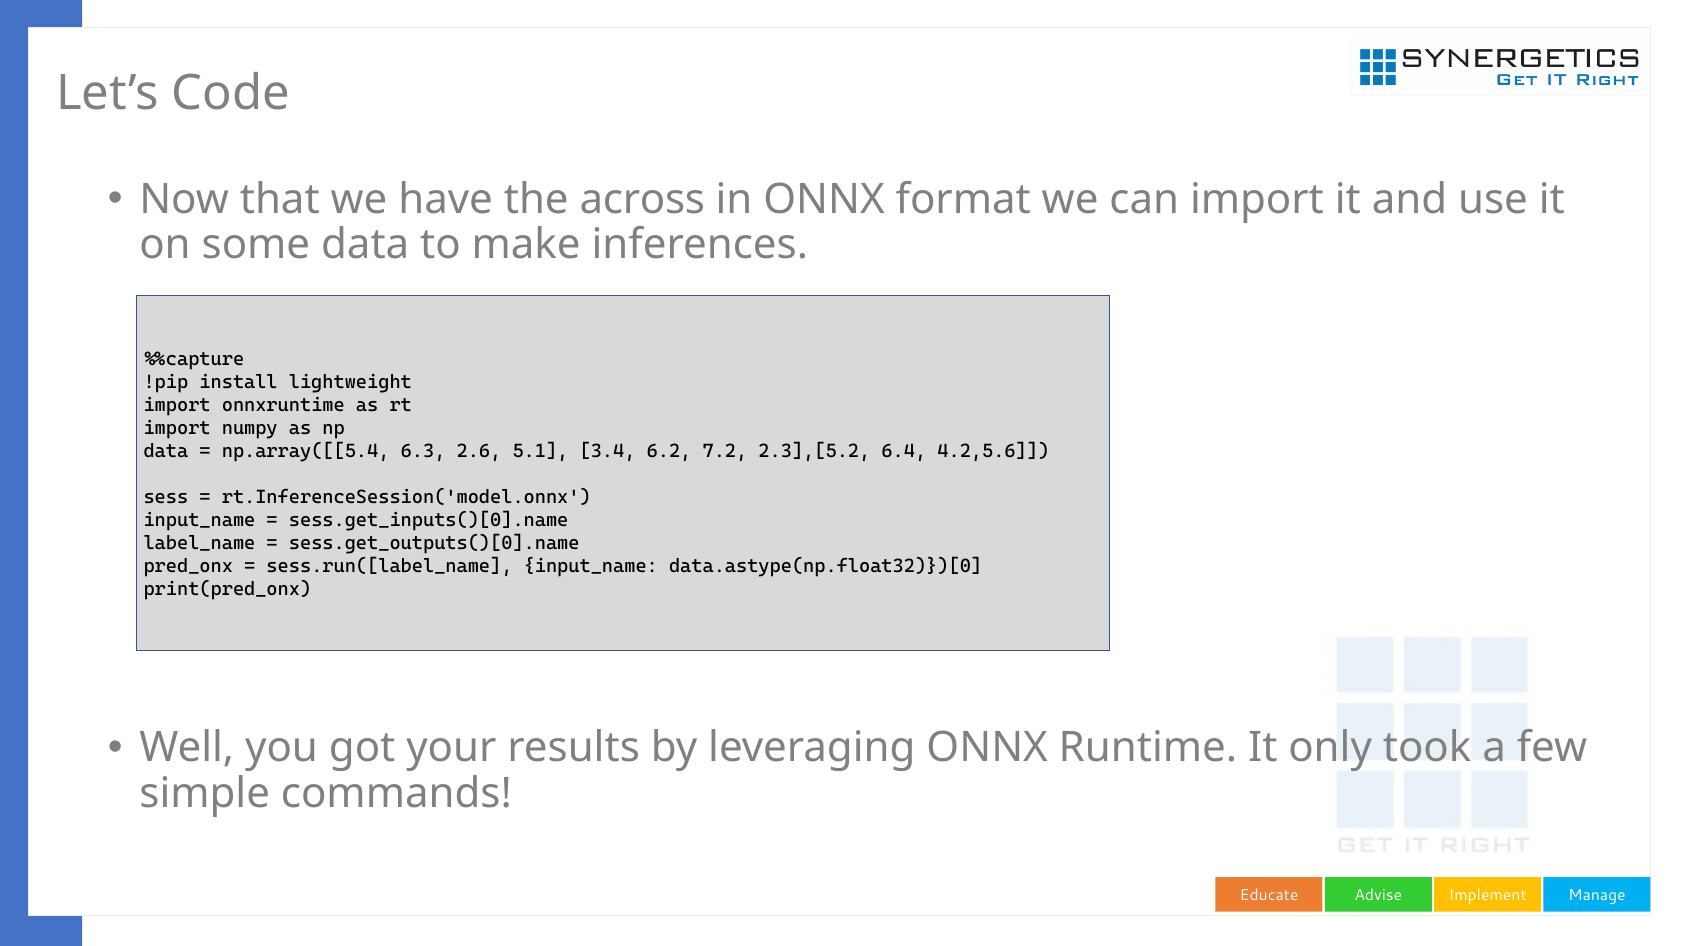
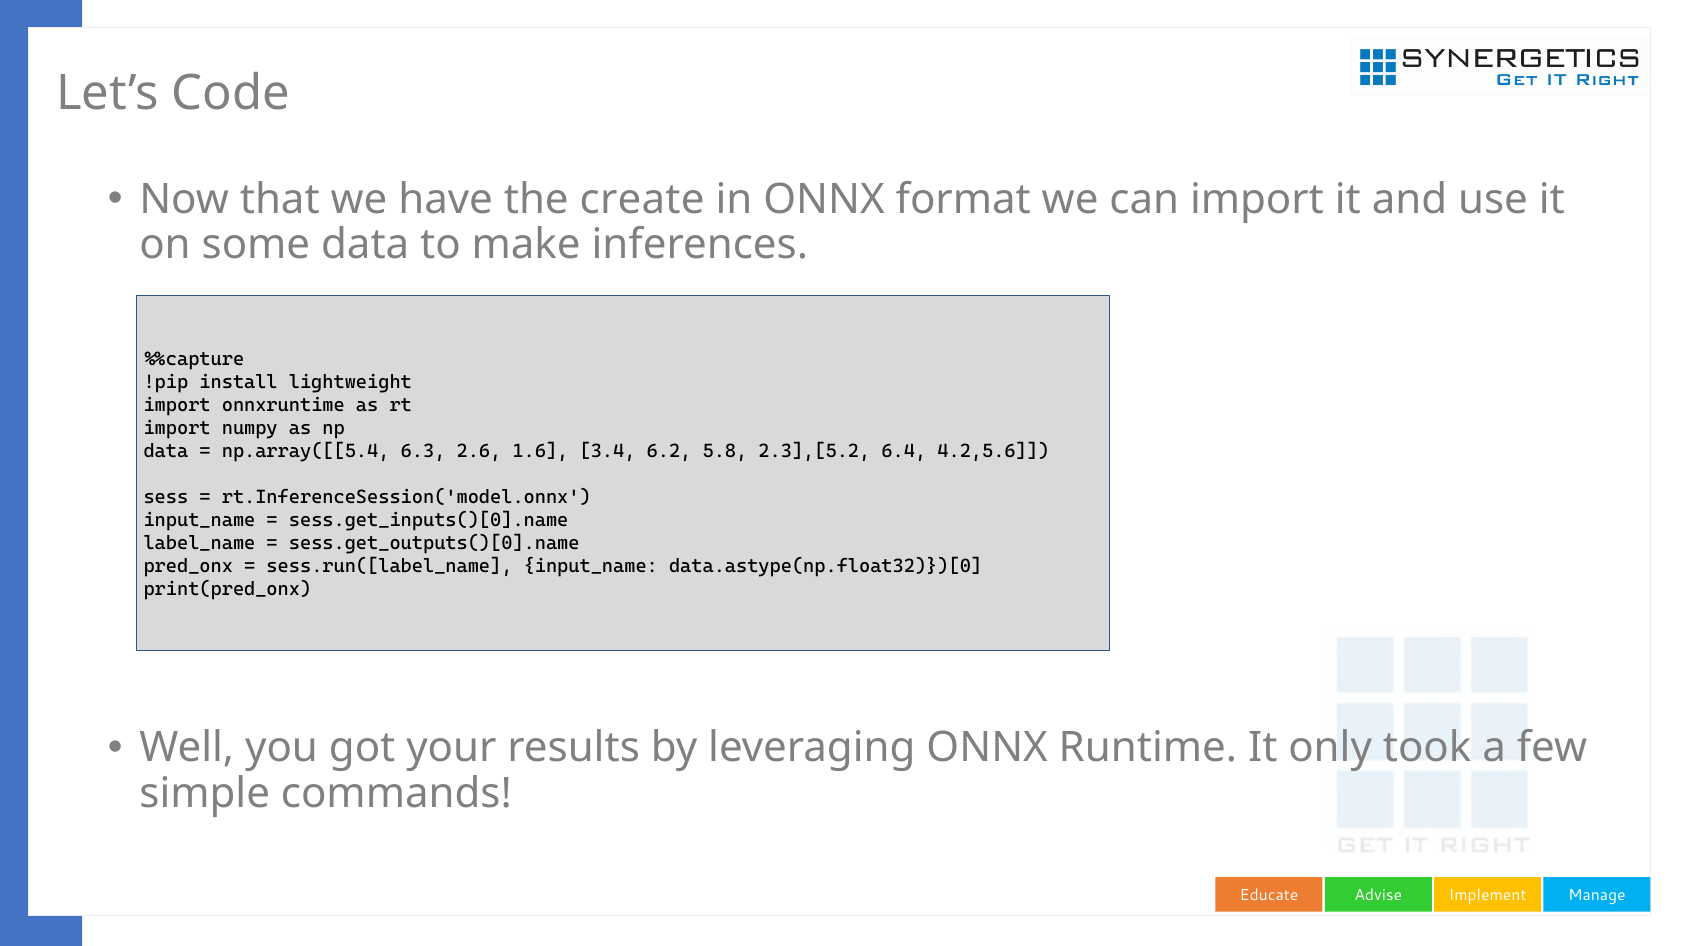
across: across -> create (642, 199)
5.1: 5.1 -> 1.6 (540, 451)
7.2: 7.2 -> 5.8 (725, 451)
